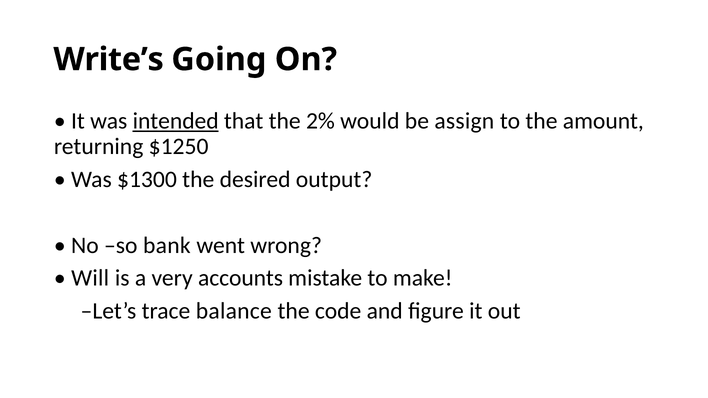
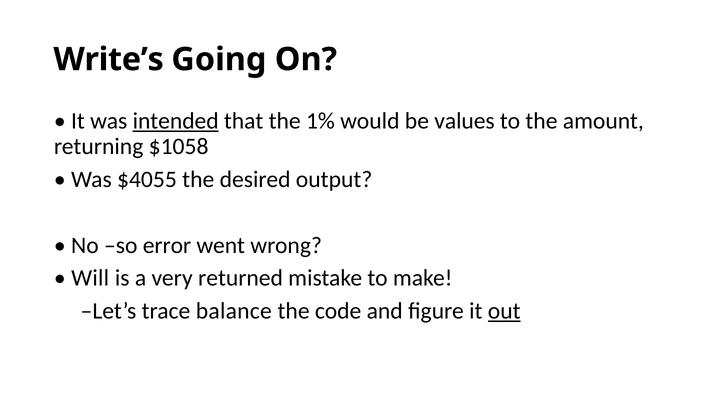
2%: 2% -> 1% (320, 121)
assign: assign -> values (465, 121)
$1250: $1250 -> $1058 (179, 147)
$1300: $1300 -> $4055 (147, 180)
bank: bank -> error (167, 245)
accounts: accounts -> returned (241, 278)
out underline: none -> present (504, 311)
